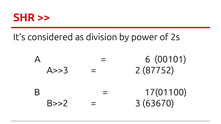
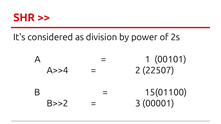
6: 6 -> 1 (148, 59)
A>>3: A>>3 -> A>>4 (58, 71)
87752: 87752 -> 22507 (158, 71)
17(01100: 17(01100 -> 15(01100 (166, 93)
63670: 63670 -> 00001 (158, 104)
